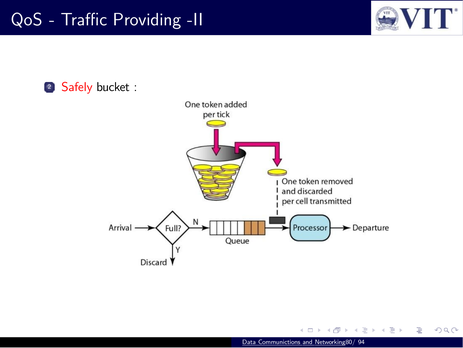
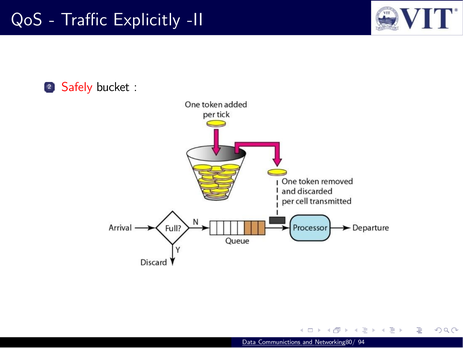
Providing: Providing -> Explicitly (147, 20)
